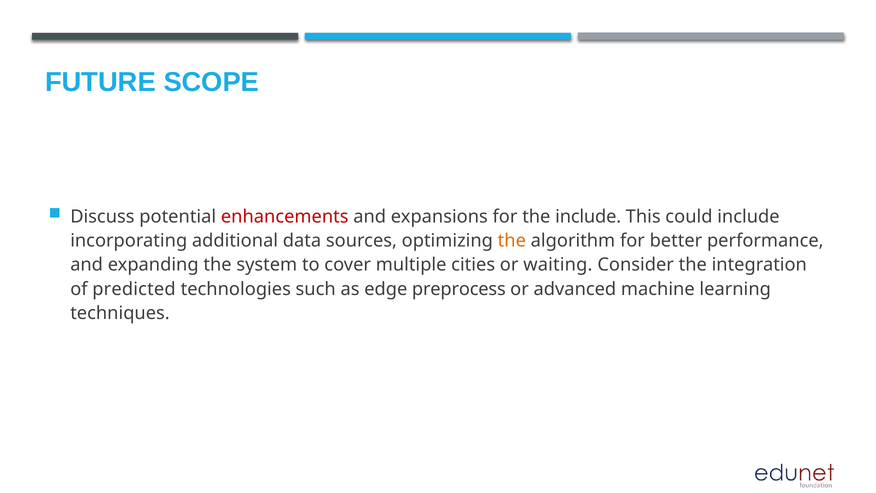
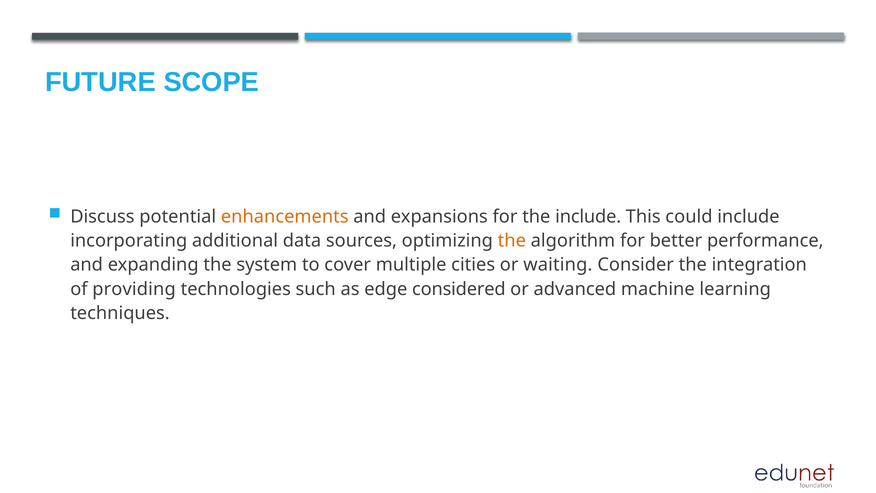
enhancements colour: red -> orange (285, 217)
predicted: predicted -> providing (134, 289)
preprocess: preprocess -> considered (459, 289)
